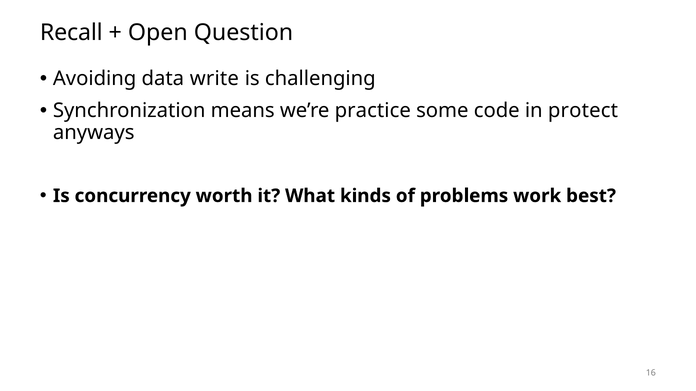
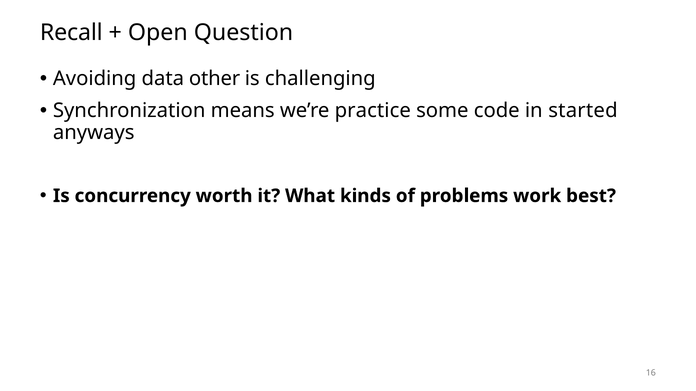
write: write -> other (215, 79)
protect: protect -> started (583, 111)
